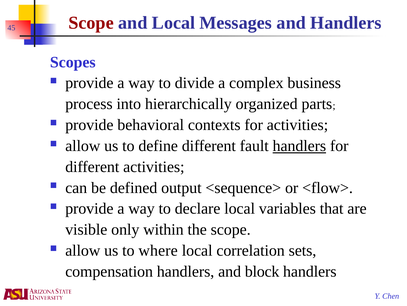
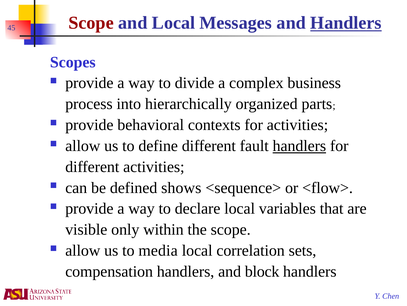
Handlers underline: none -> present (346, 23)
output: output -> shows (181, 187)
where: where -> media (158, 250)
